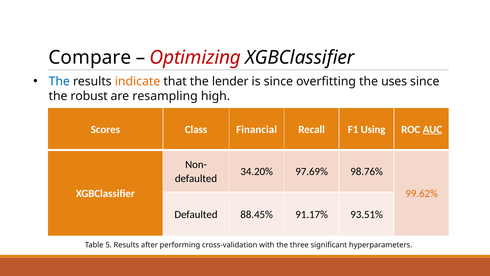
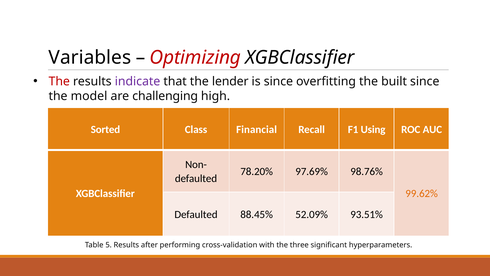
Compare: Compare -> Variables (90, 58)
The colour: blue -> red (59, 81)
indicate colour: orange -> purple (138, 81)
uses: uses -> built (394, 81)
robust: robust -> model (89, 96)
resampling: resampling -> challenging (165, 96)
Scores: Scores -> Sorted (105, 129)
AUC underline: present -> none (432, 129)
34.20%: 34.20% -> 78.20% (257, 171)
91.17%: 91.17% -> 52.09% (312, 214)
